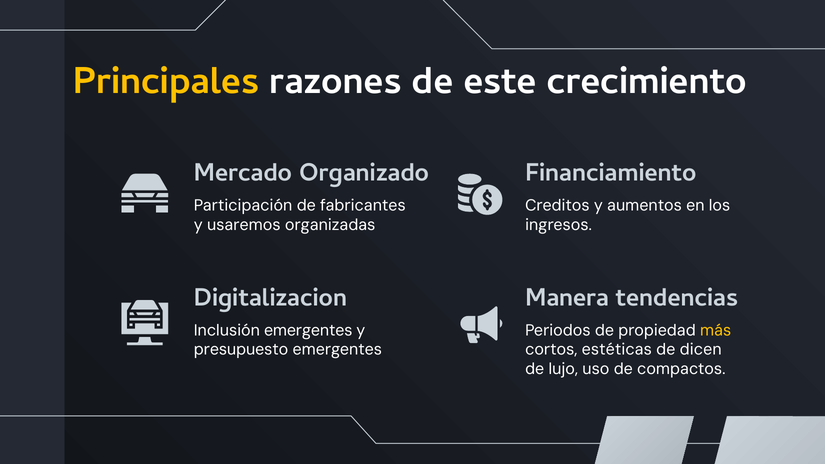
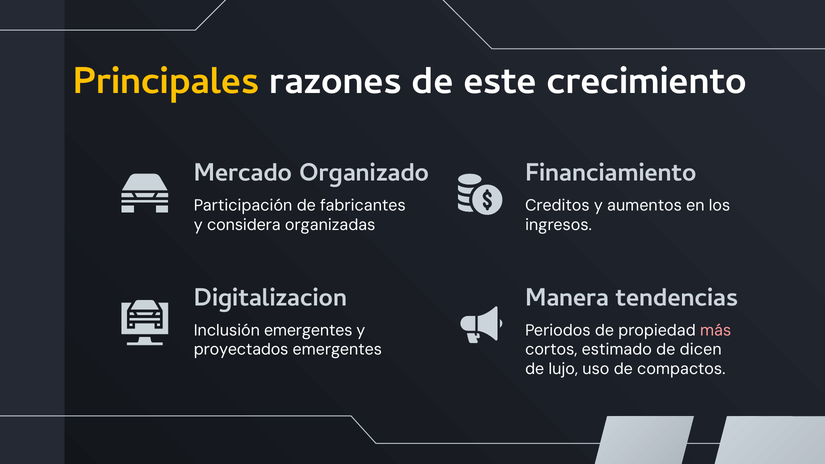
usaremos: usaremos -> considera (244, 225)
más colour: yellow -> pink (716, 330)
presupuesto: presupuesto -> proyectados (241, 350)
estéticas: estéticas -> estimado (617, 350)
